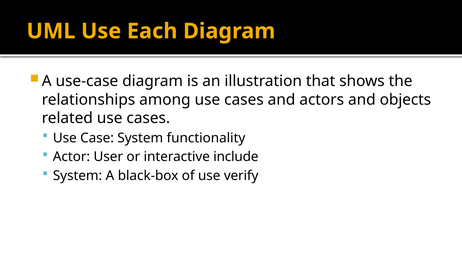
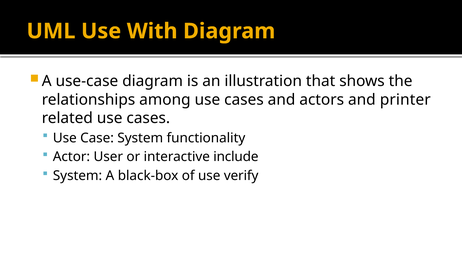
Each: Each -> With (152, 31)
objects: objects -> printer (405, 100)
